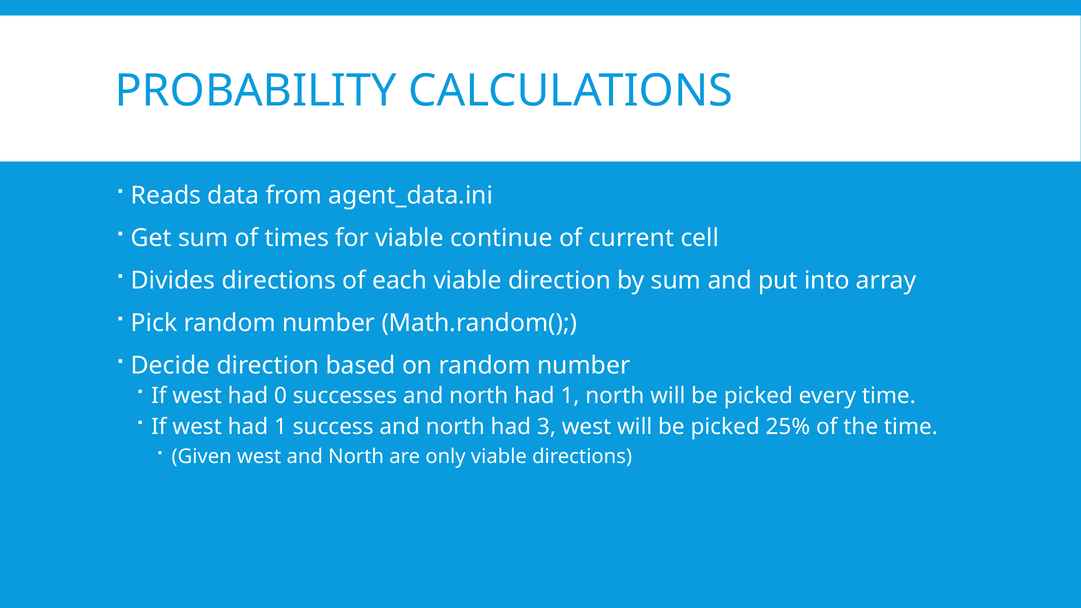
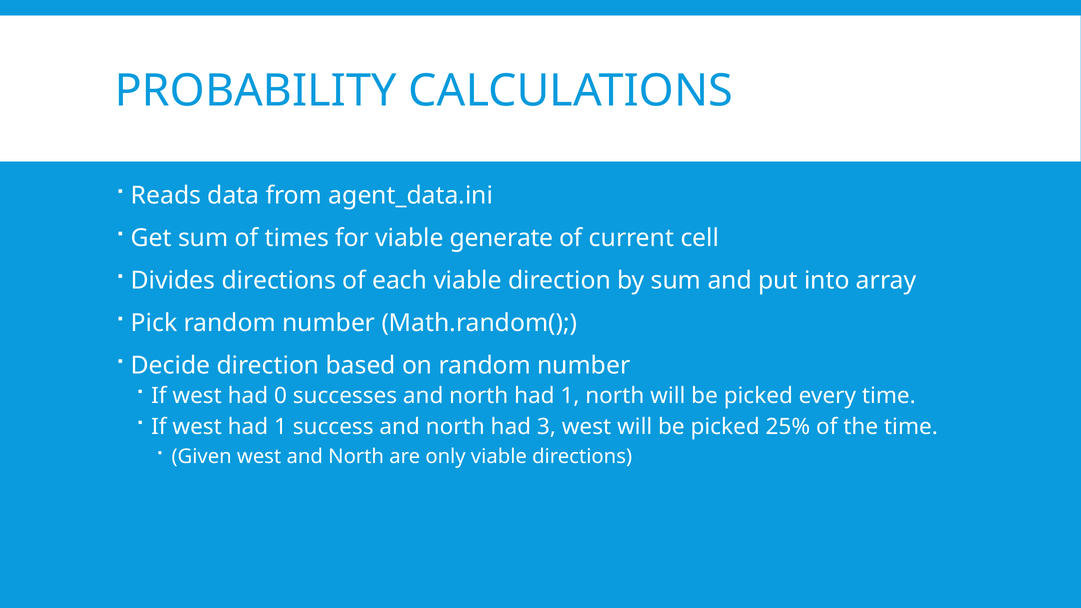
continue: continue -> generate (501, 238)
